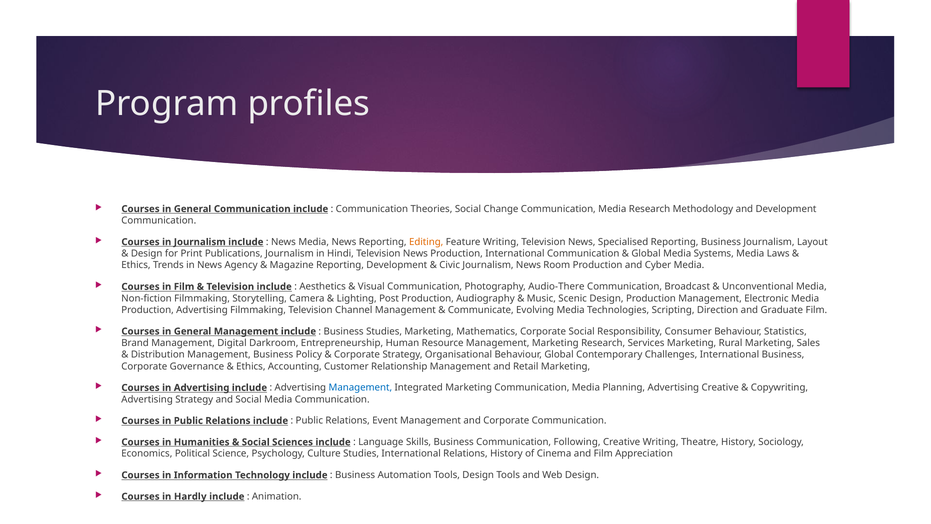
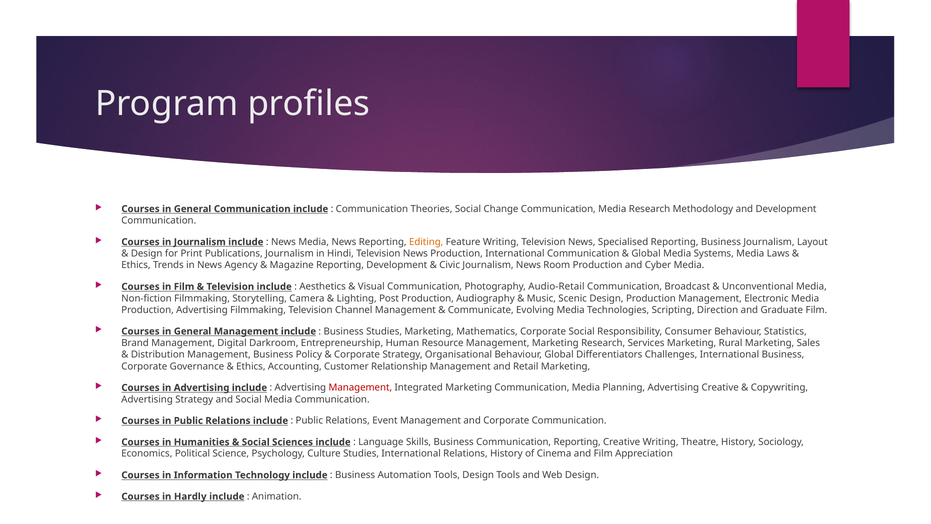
Audio-There: Audio-There -> Audio-Retail (556, 286)
Contemporary: Contemporary -> Differentiators (609, 354)
Management colour: blue -> red (360, 387)
Communication Following: Following -> Reporting (577, 442)
